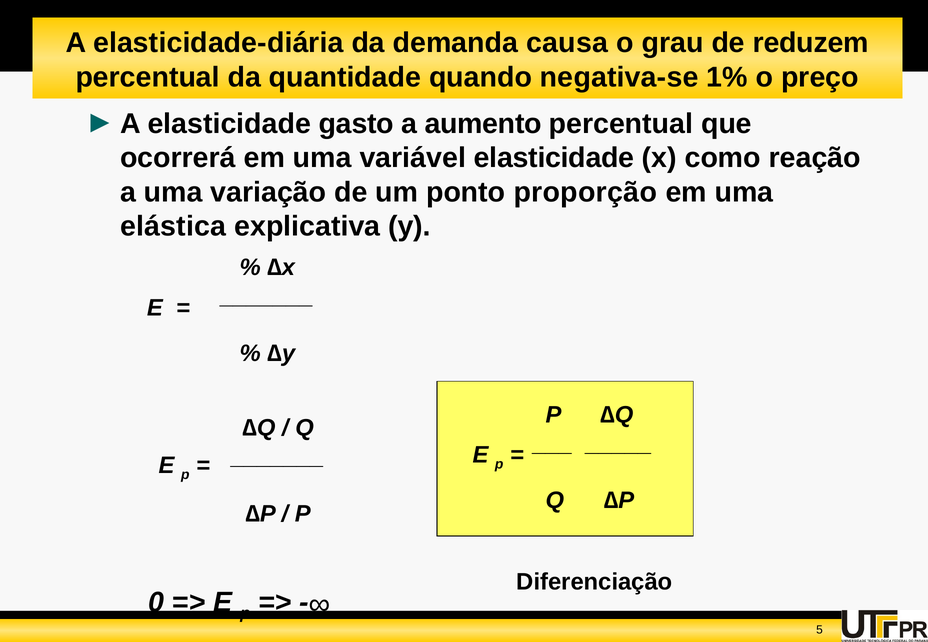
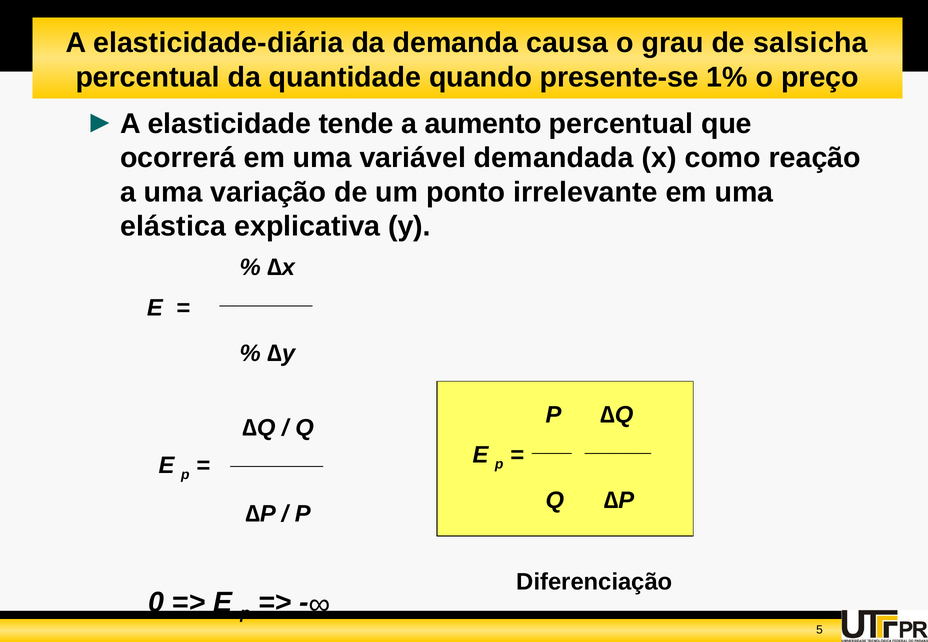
reduzem: reduzem -> salsicha (811, 43)
negativa-se: negativa-se -> presente-se (619, 77)
gasto: gasto -> tende (356, 124)
variável elasticidade: elasticidade -> demandada (554, 158)
proporção: proporção -> irrelevante (585, 192)
